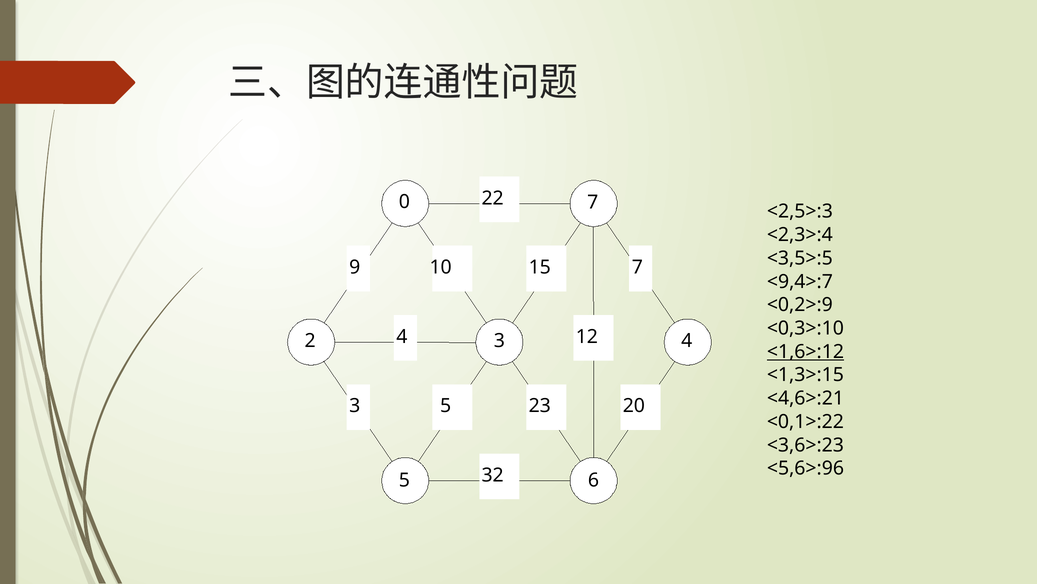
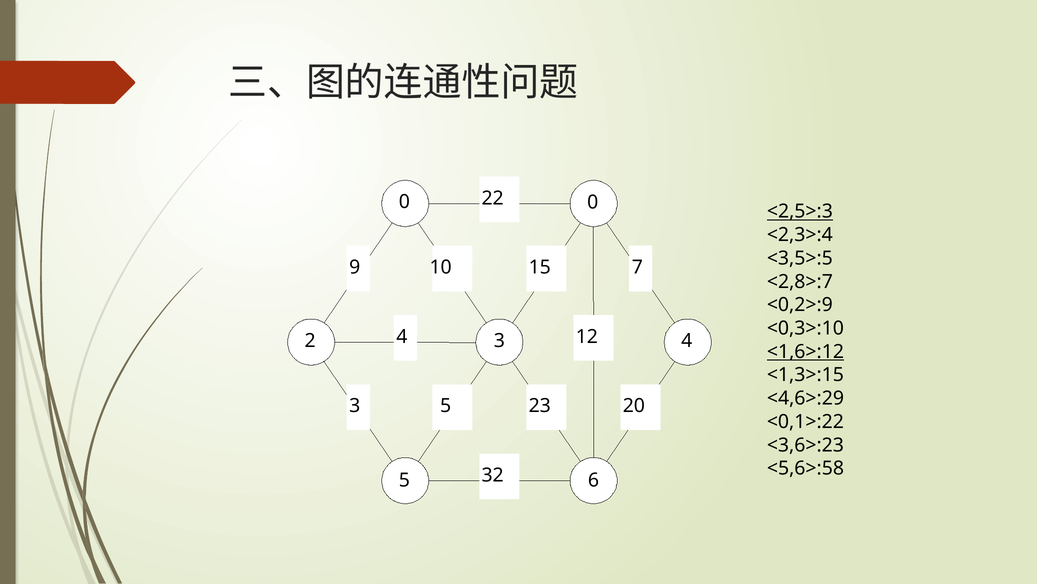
0 7: 7 -> 0 (593, 202)
<2,5>:3 underline: none -> present (800, 211)
<9,4>:7: <9,4>:7 -> <2,8>:7 (800, 281)
<4,6>:21: <4,6>:21 -> <4,6>:29 (805, 398)
<5,6>:96: <5,6>:96 -> <5,6>:58 (805, 468)
